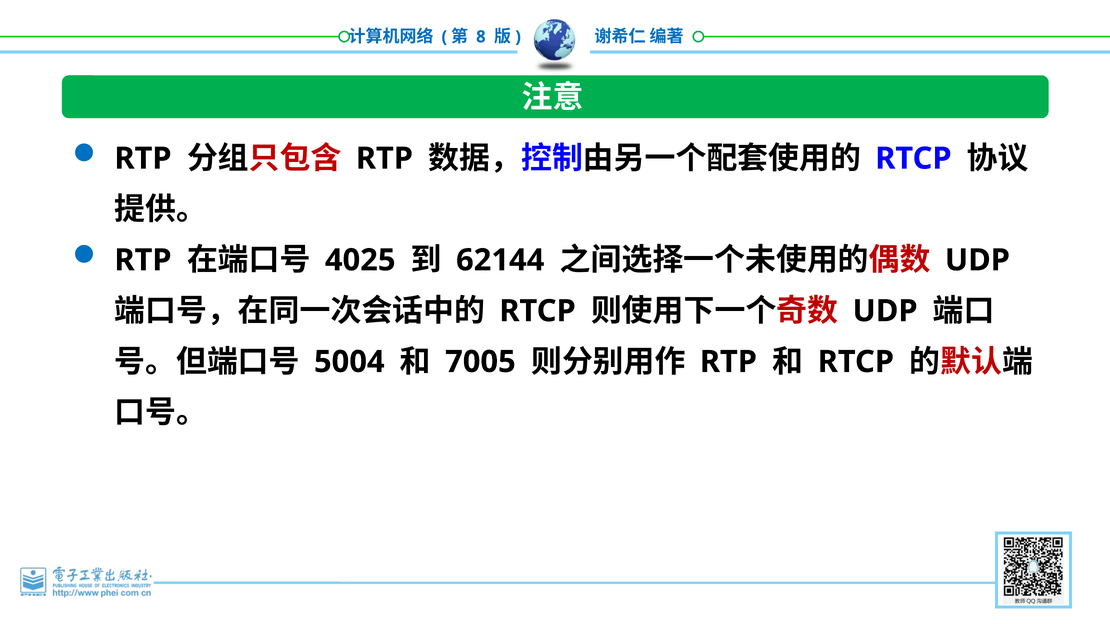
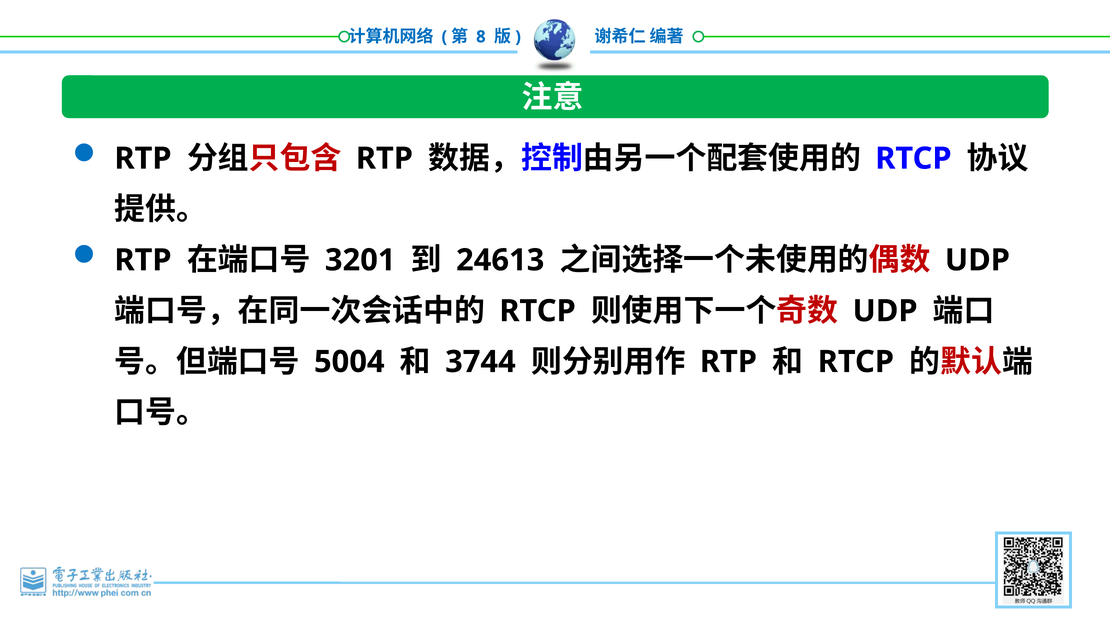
4025: 4025 -> 3201 (360, 260)
62144: 62144 -> 24613 (500, 260)
7005: 7005 -> 3744 (480, 362)
